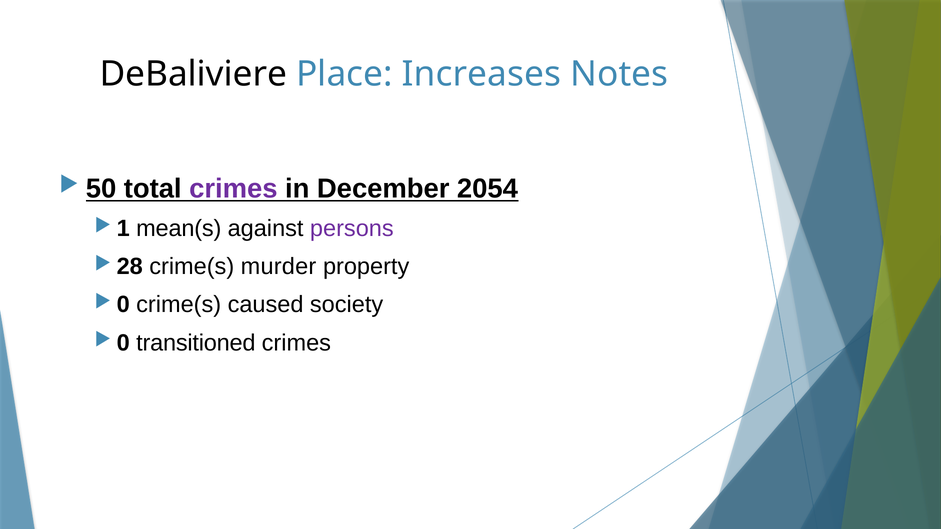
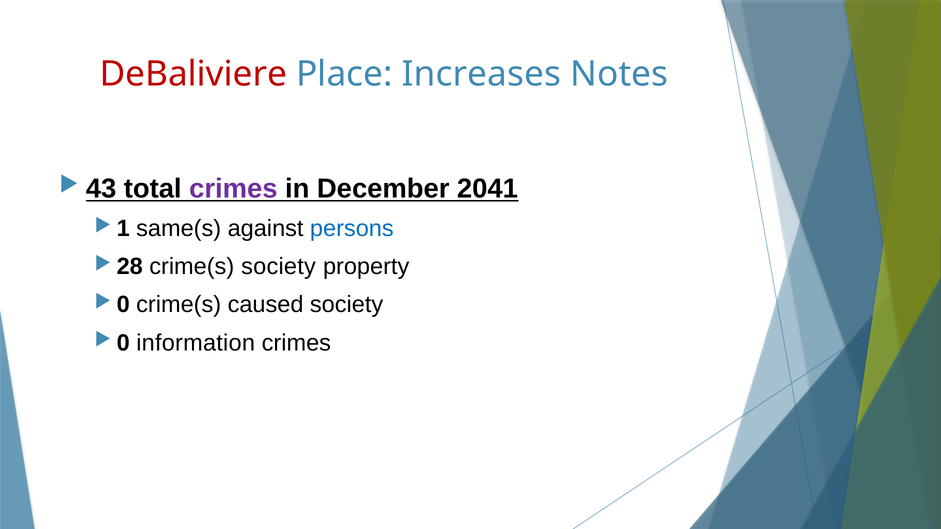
DeBaliviere colour: black -> red (193, 74)
50: 50 -> 43 (101, 189)
2054: 2054 -> 2041 (488, 189)
mean(s: mean(s -> same(s (179, 229)
persons colour: purple -> blue (352, 229)
crime(s murder: murder -> society (278, 267)
transitioned: transitioned -> information (196, 343)
